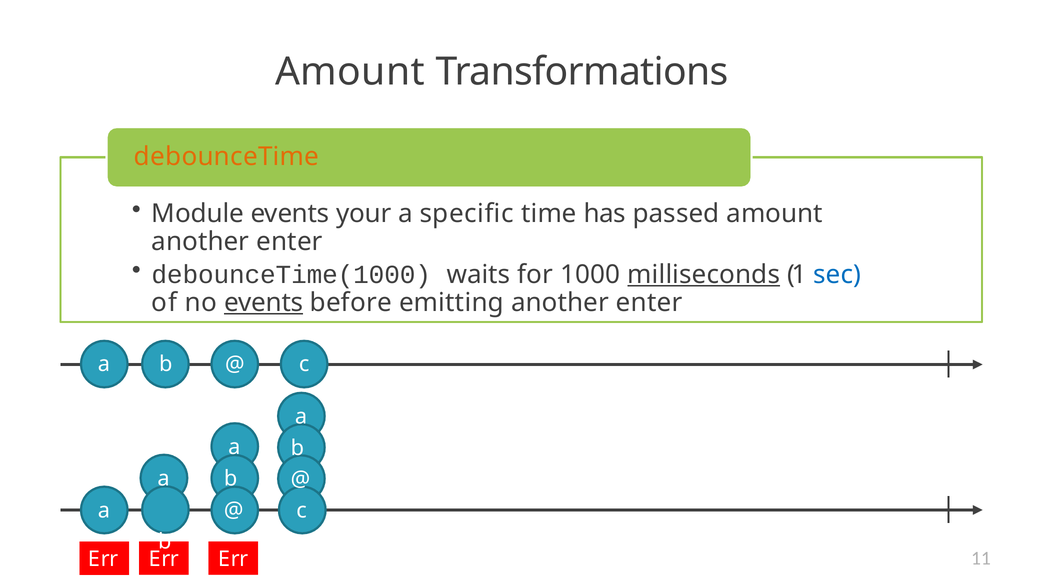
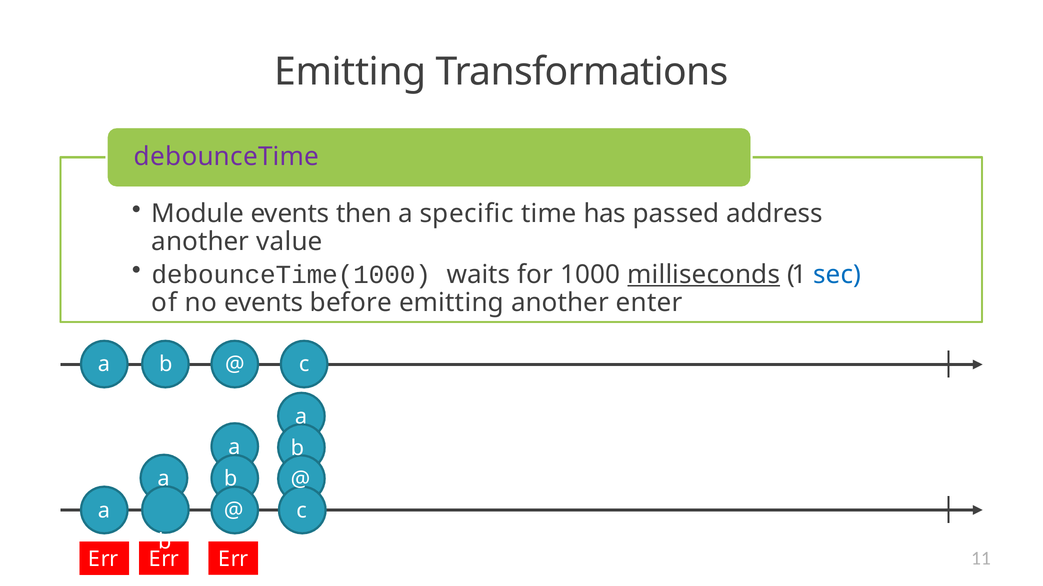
Amount: Amount -> Emitting (350, 72)
debounceTime colour: orange -> purple (227, 157)
your: your -> then (364, 214)
passed amount: amount -> address (775, 214)
enter: enter -> value (289, 242)
events underline: present -> none (264, 303)
